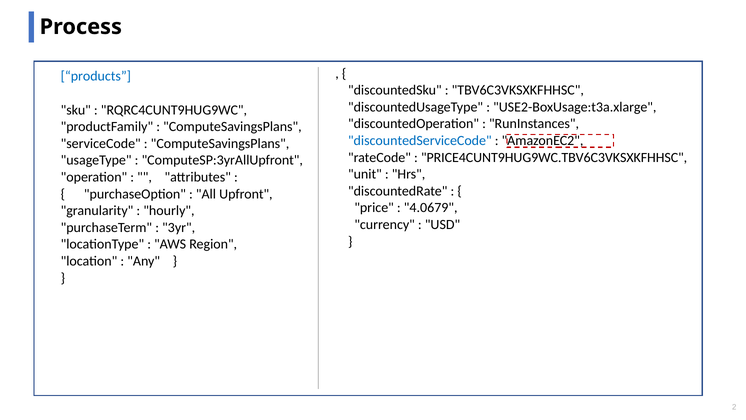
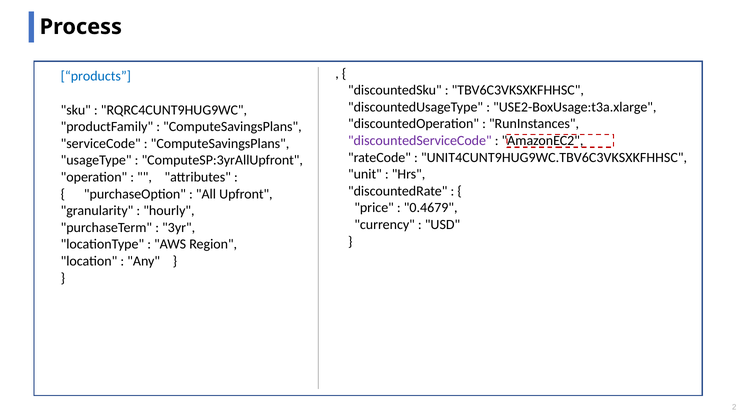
discountedServiceCode colour: blue -> purple (420, 140)
PRICE4CUNT9HUG9WC.TBV6C3VKSXKFHHSC: PRICE4CUNT9HUG9WC.TBV6C3VKSXKFHHSC -> UNIT4CUNT9HUG9WC.TBV6C3VKSXKFHHSC (554, 157)
4.0679: 4.0679 -> 0.4679 (431, 208)
